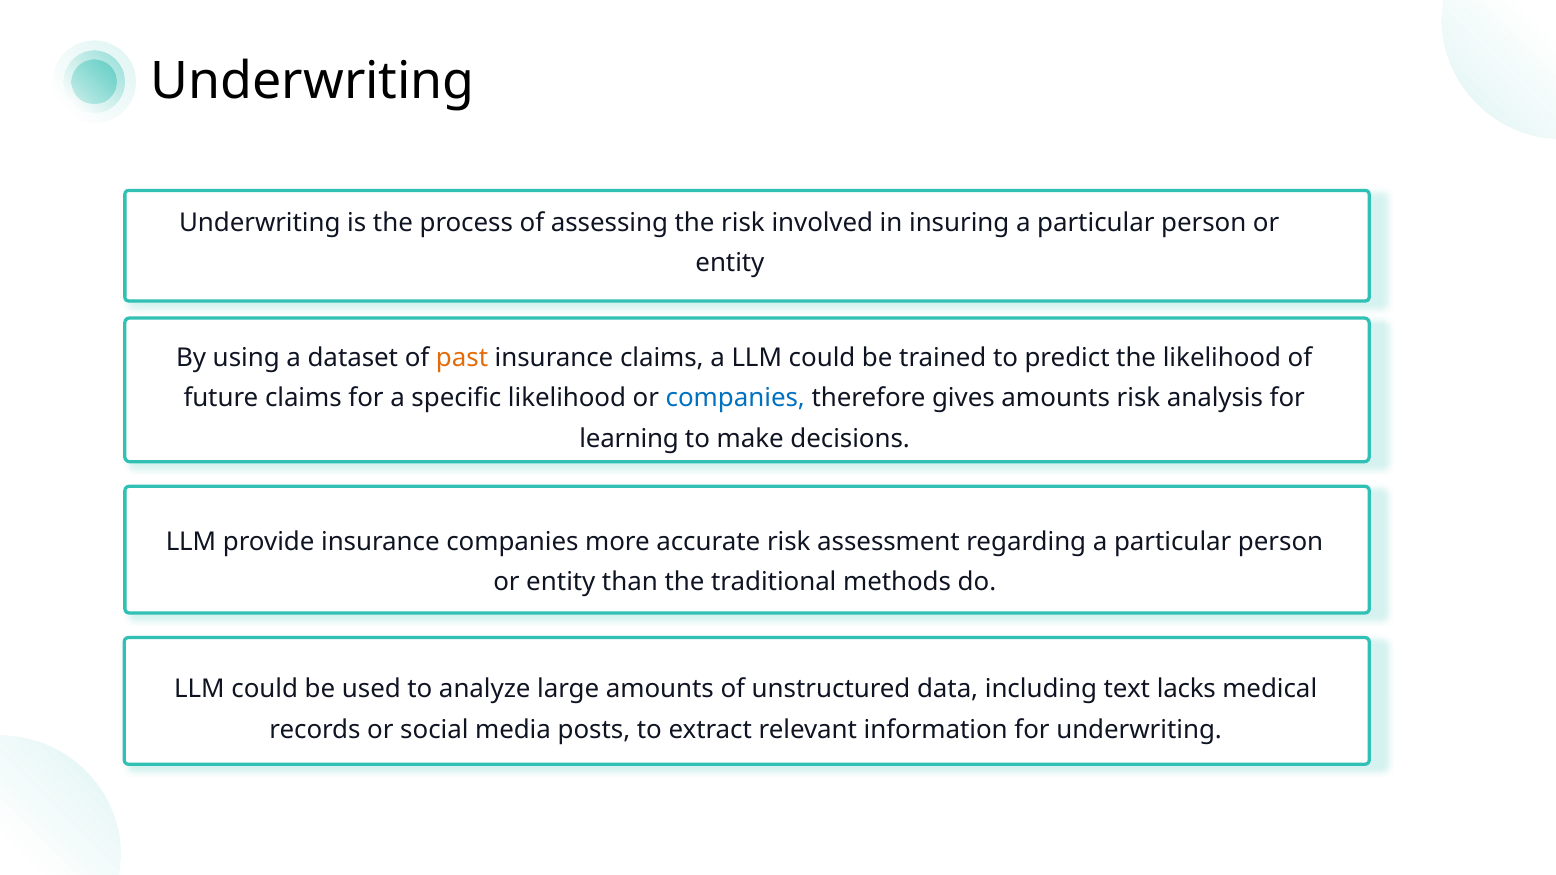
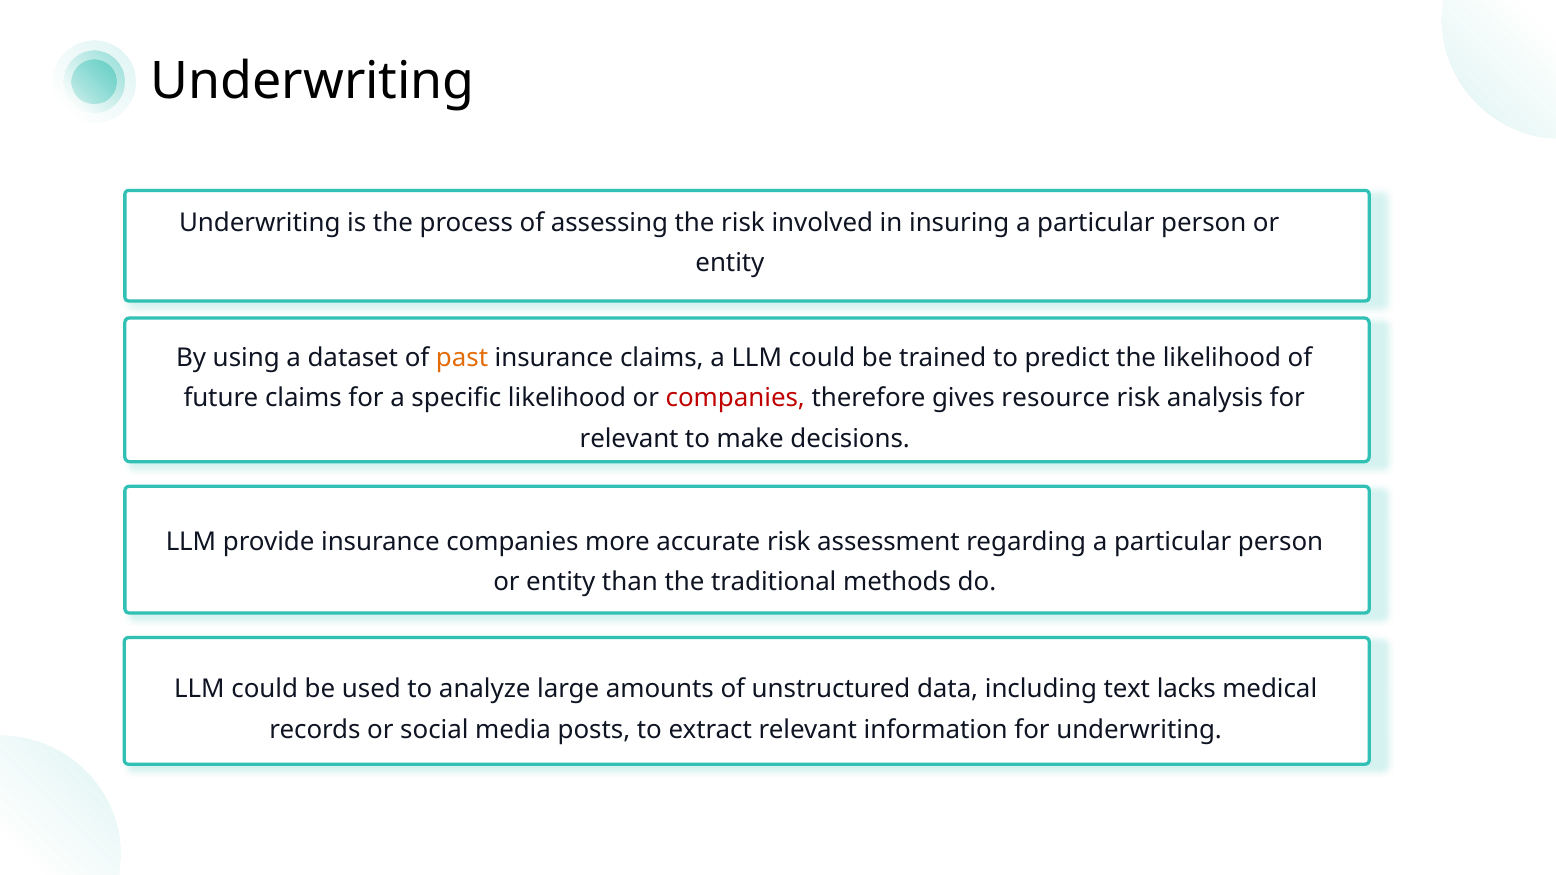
companies colour: blue -> red (735, 398)
gives amounts: amounts -> resource (1056, 398)
learning: learning -> relevant (629, 439)
